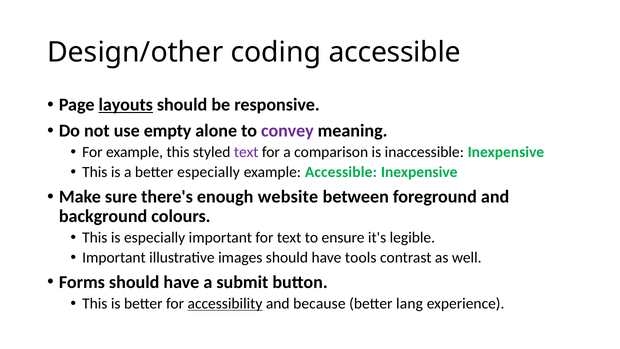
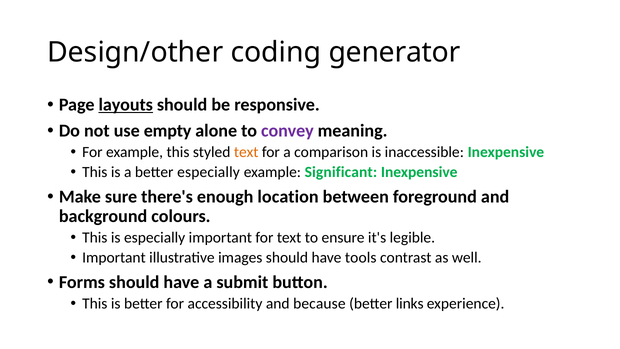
coding accessible: accessible -> generator (395, 52)
text colour: purple -> orange (246, 152)
example Accessible: Accessible -> Significant (341, 172)
website: website -> location (288, 197)
accessibility underline: present -> none (225, 303)
lang: lang -> links (410, 303)
